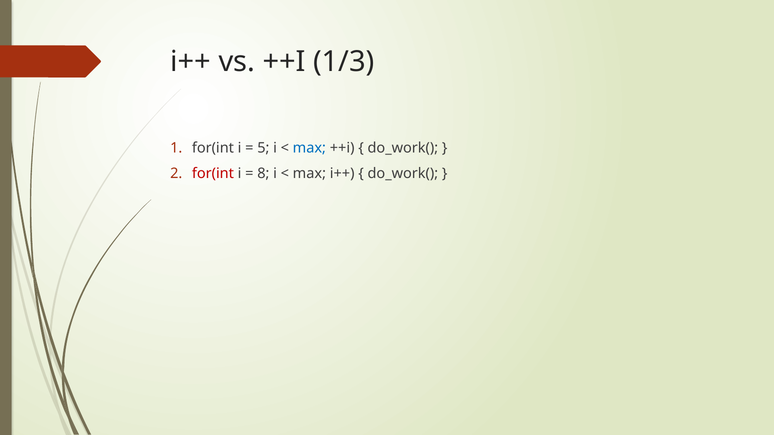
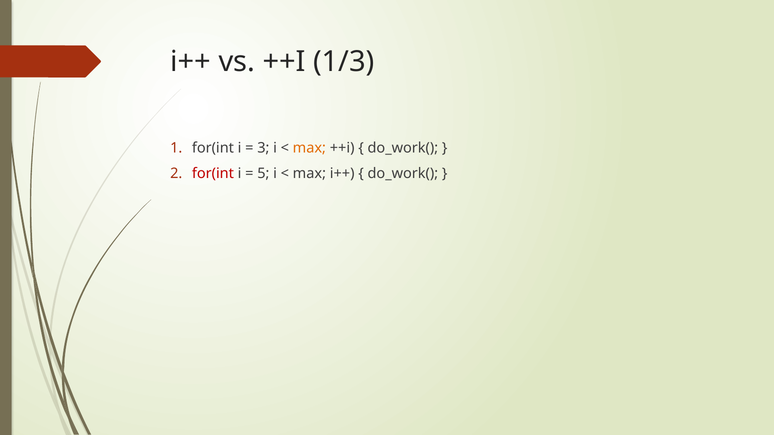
5: 5 -> 3 (263, 148)
max colour: blue -> orange (309, 148)
8: 8 -> 5 (263, 174)
